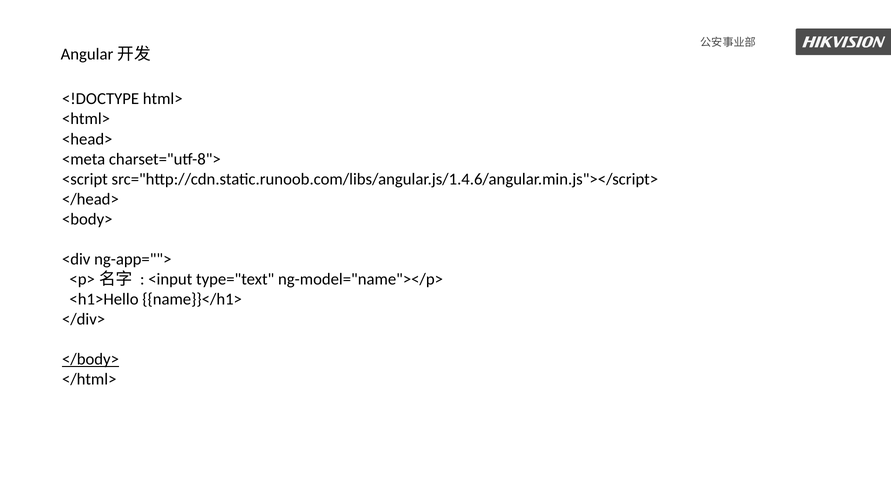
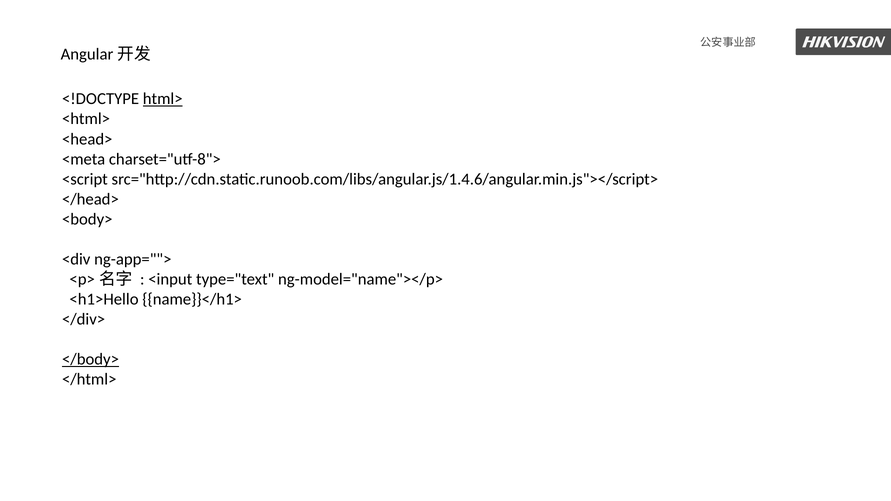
html> underline: none -> present (163, 99)
